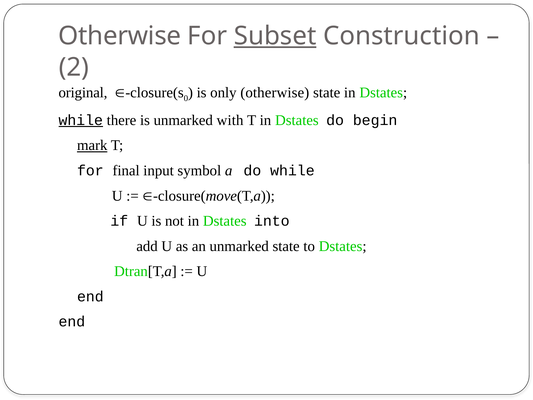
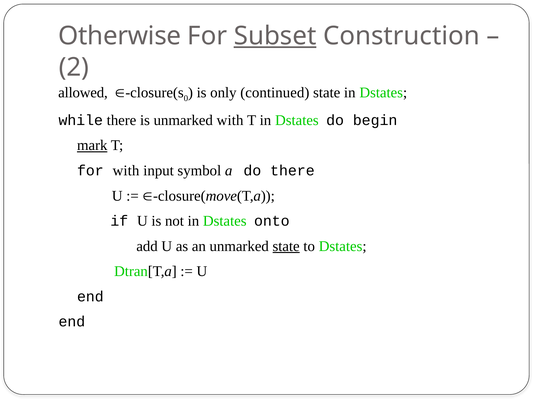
original: original -> allowed (83, 92)
only otherwise: otherwise -> continued (275, 92)
while underline: present -> none (81, 120)
for final: final -> with (126, 170)
do while: while -> there (292, 170)
into: into -> onto (272, 221)
state underline: none -> present (286, 246)
